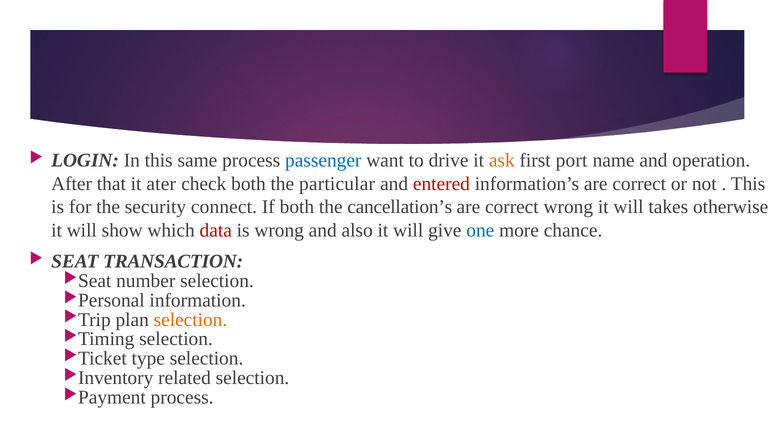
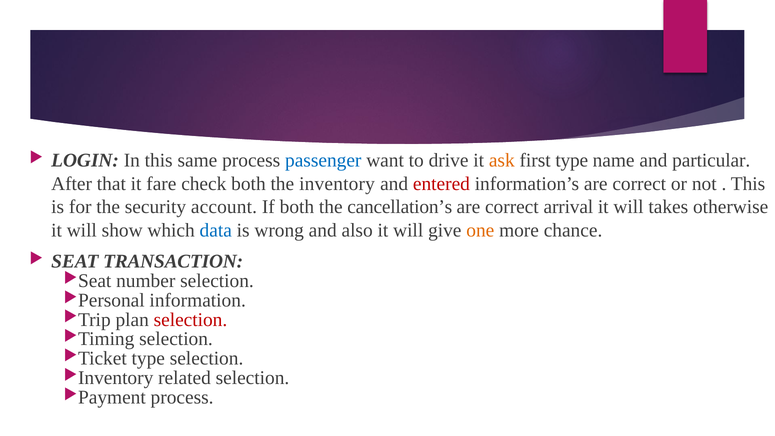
first port: port -> type (572, 160)
operation: operation -> particular (711, 160)
ater: ater -> fare (161, 184)
particular: particular -> inventory (337, 184)
connect: connect -> account (224, 207)
correct wrong: wrong -> arrival (568, 207)
data colour: red -> blue (216, 230)
one colour: blue -> orange (480, 230)
selection colour: orange -> red (190, 320)
